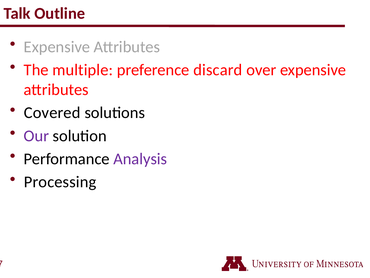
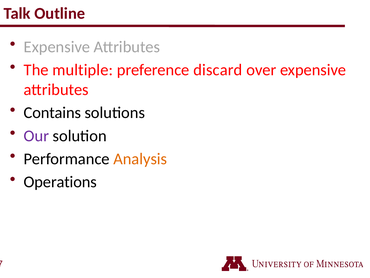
Covered: Covered -> Contains (52, 113)
Analysis colour: purple -> orange (140, 159)
Processing: Processing -> Operations (60, 182)
